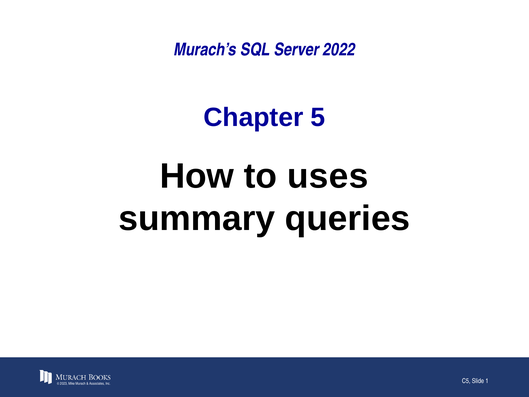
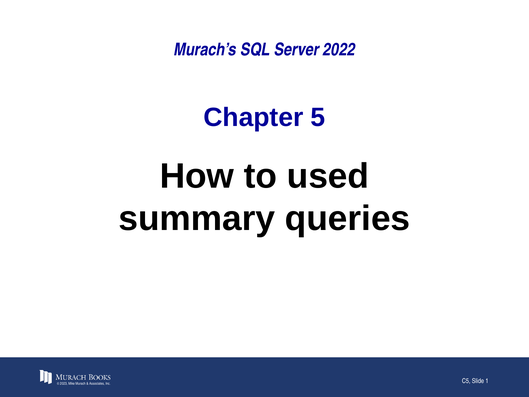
uses: uses -> used (328, 176)
